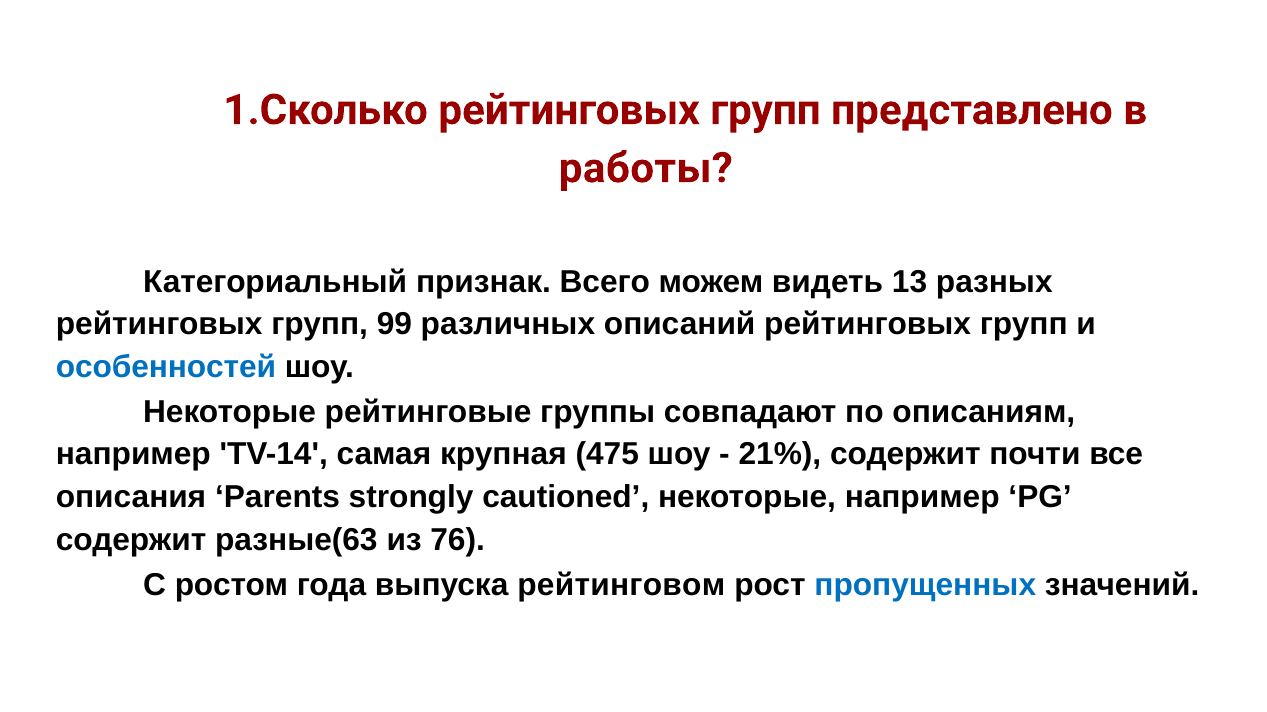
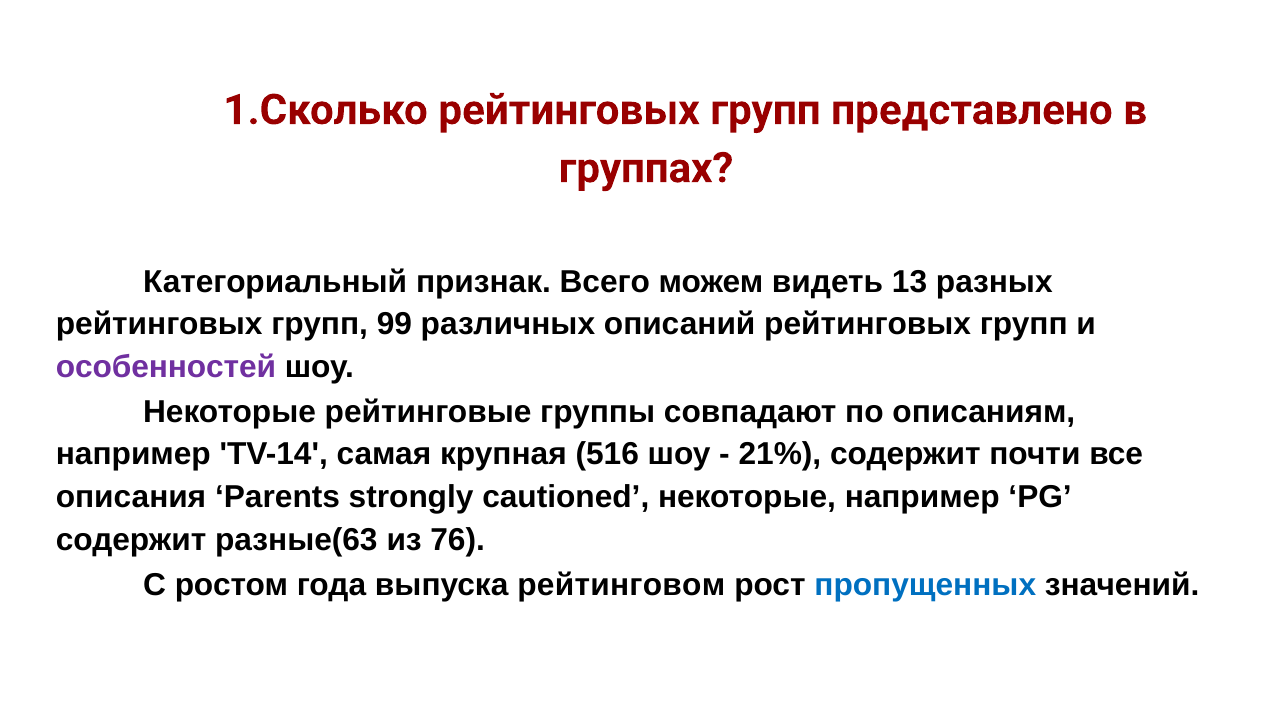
работы: работы -> группах (646, 168)
особенностей colour: blue -> purple (166, 368)
475: 475 -> 516 (607, 455)
